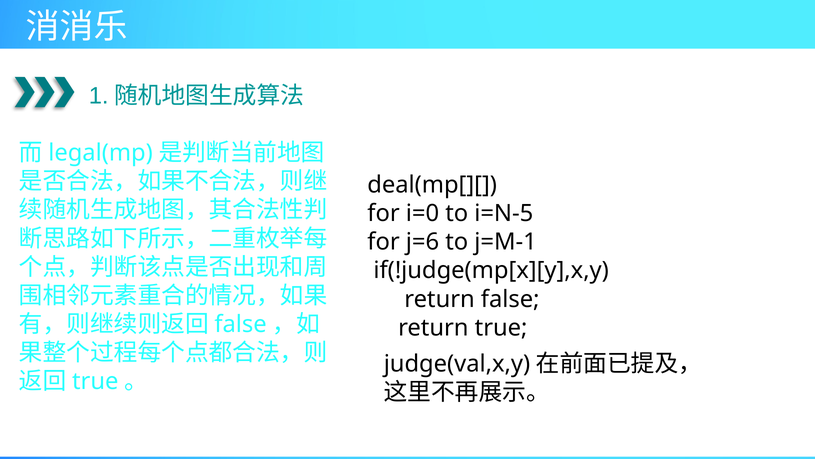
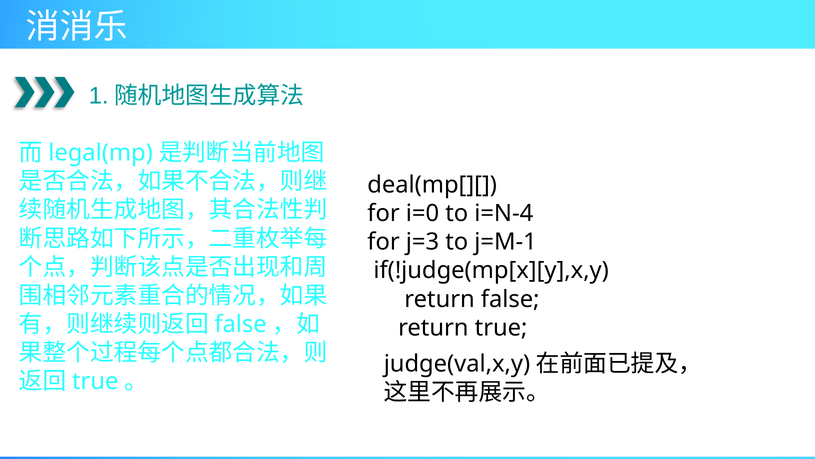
i=N-5: i=N-5 -> i=N-4 (504, 213)
j=6: j=6 -> j=3 (422, 242)
